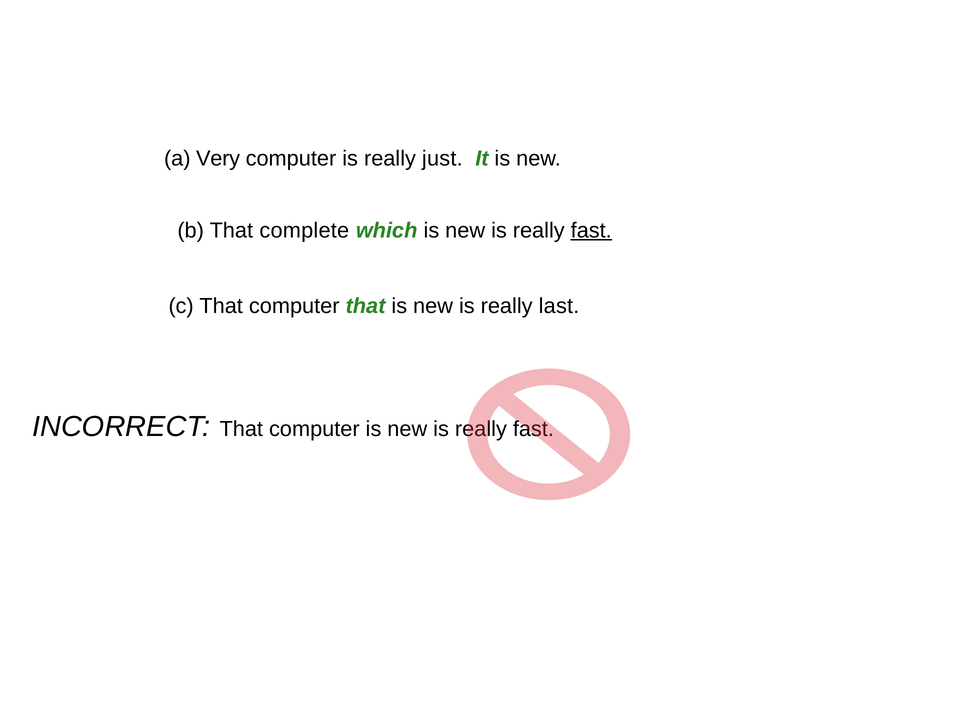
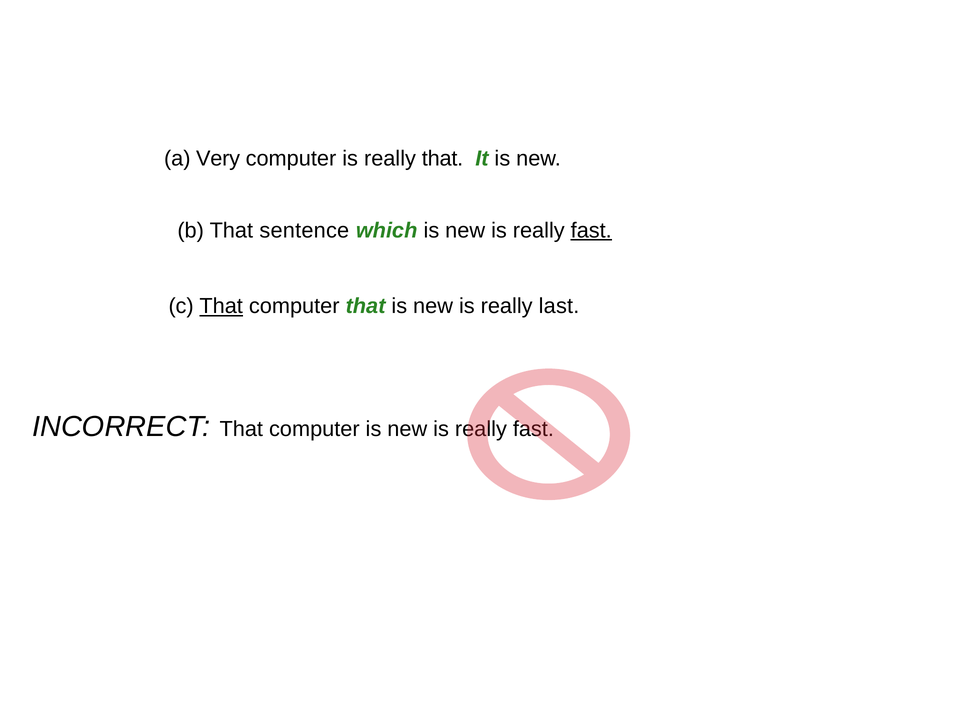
really just: just -> that (443, 159)
complete: complete -> sentence (304, 230)
That underline: none -> present (221, 306)
